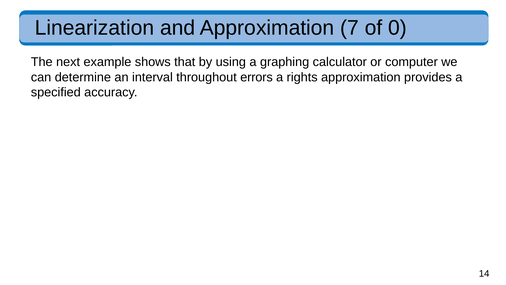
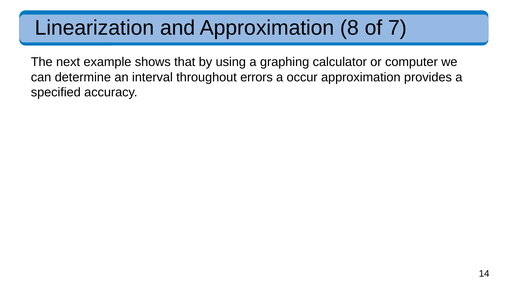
7: 7 -> 8 (350, 28)
0: 0 -> 7 (398, 28)
rights: rights -> occur (302, 77)
